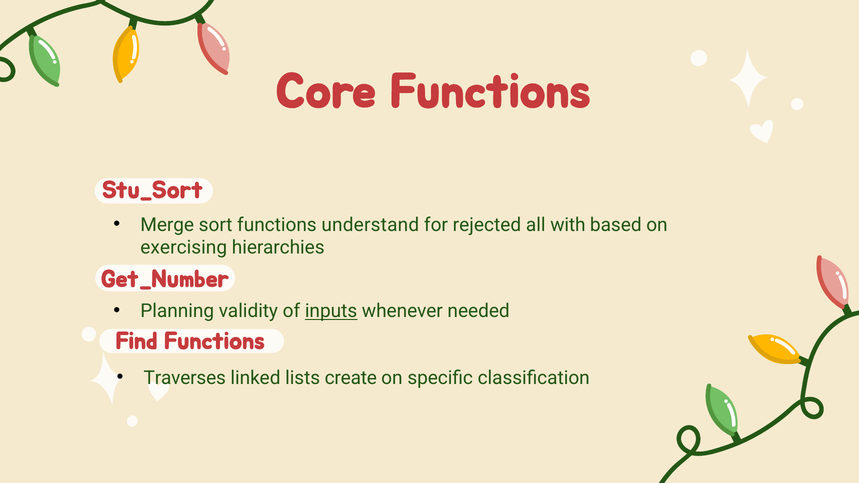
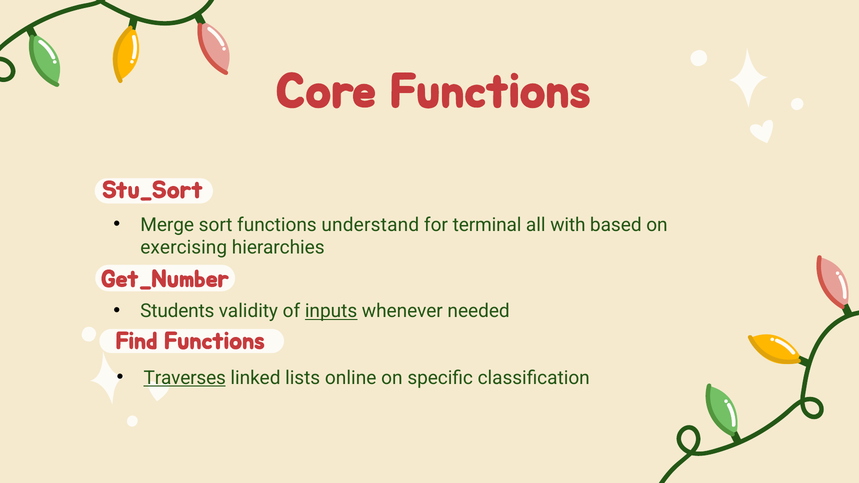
rejected: rejected -> terminal (487, 225)
Planning: Planning -> Students (177, 311)
Traverses underline: none -> present (185, 378)
create: create -> online (351, 378)
